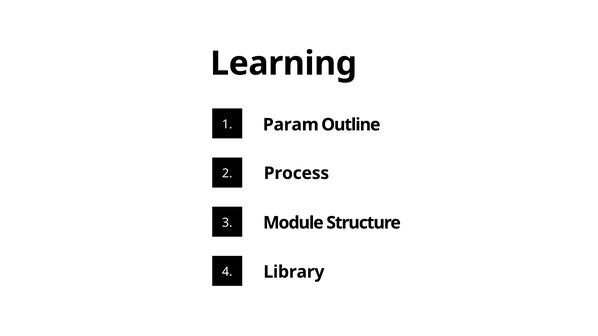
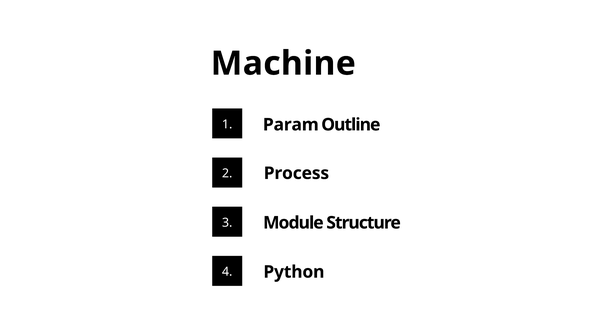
Learning: Learning -> Machine (283, 64)
Library: Library -> Python (294, 272)
